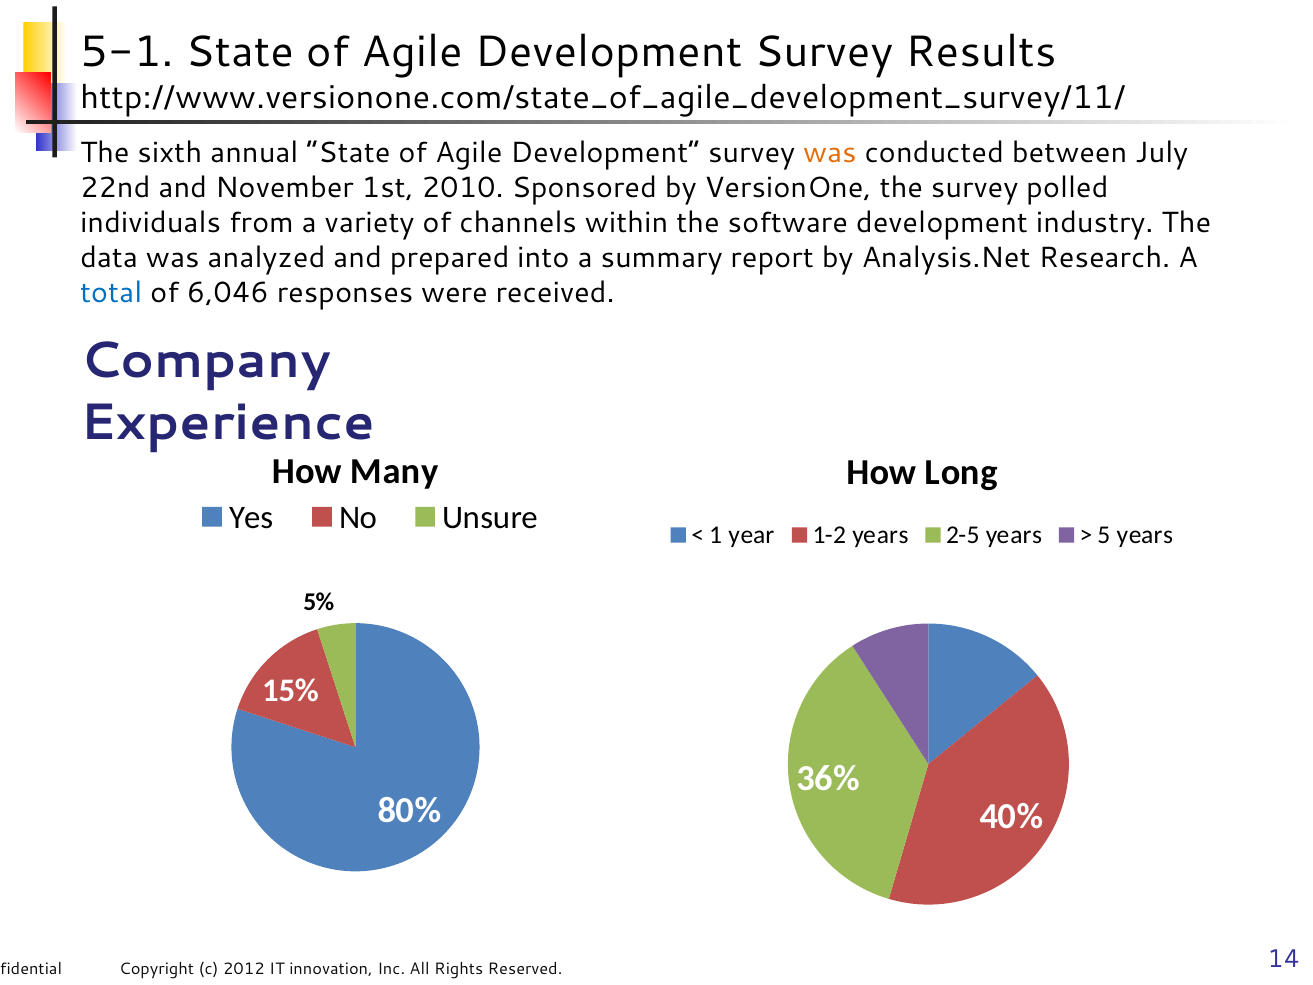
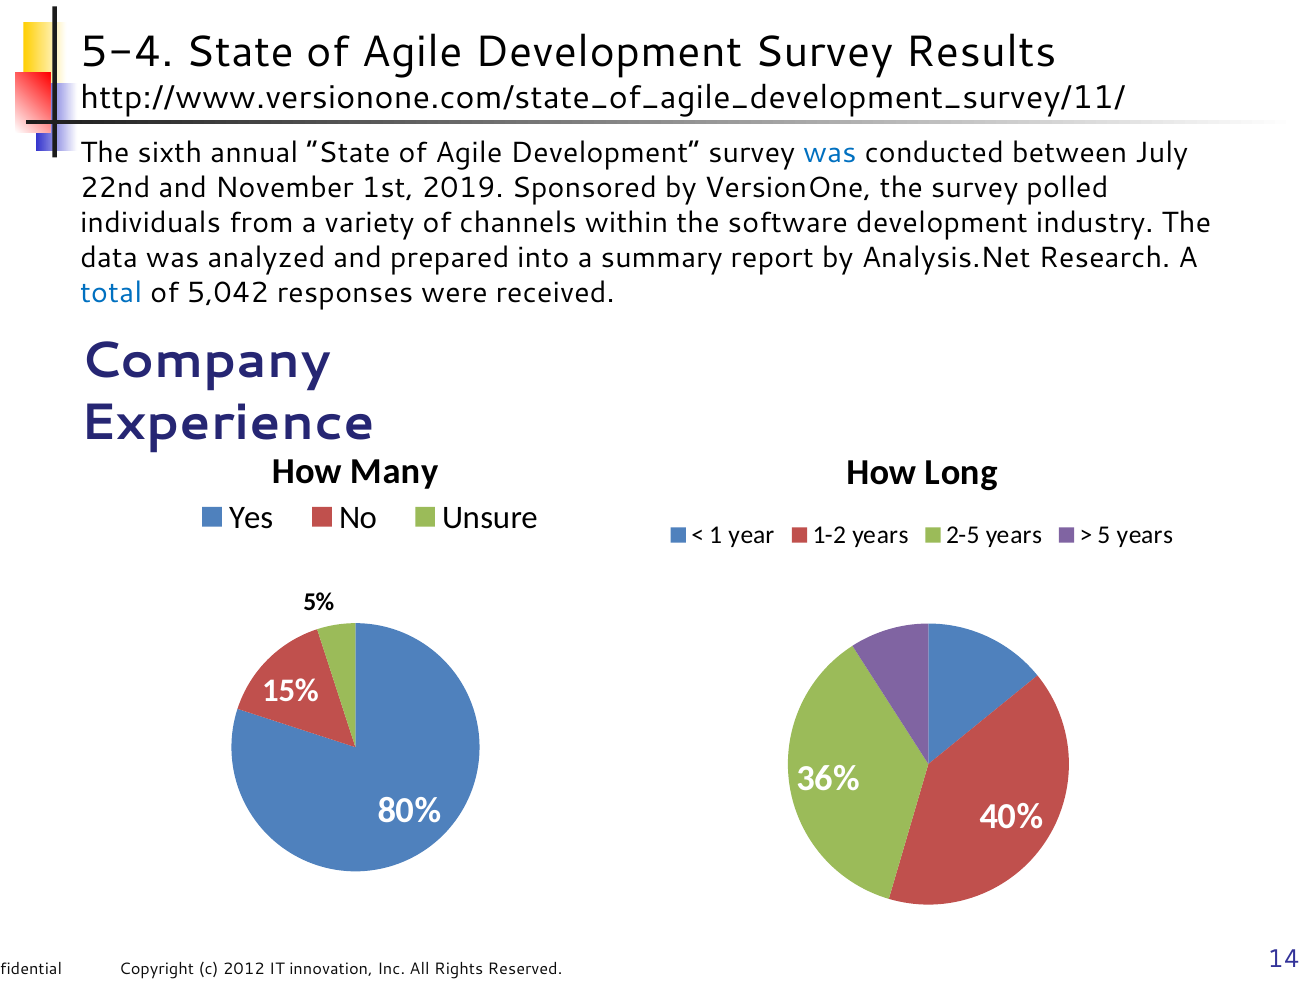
5-1: 5-1 -> 5-4 (127, 52)
was colour: orange -> blue (830, 153)
2010: 2010 -> 2019 (463, 188)
6,046: 6,046 -> 5,042 (228, 293)
